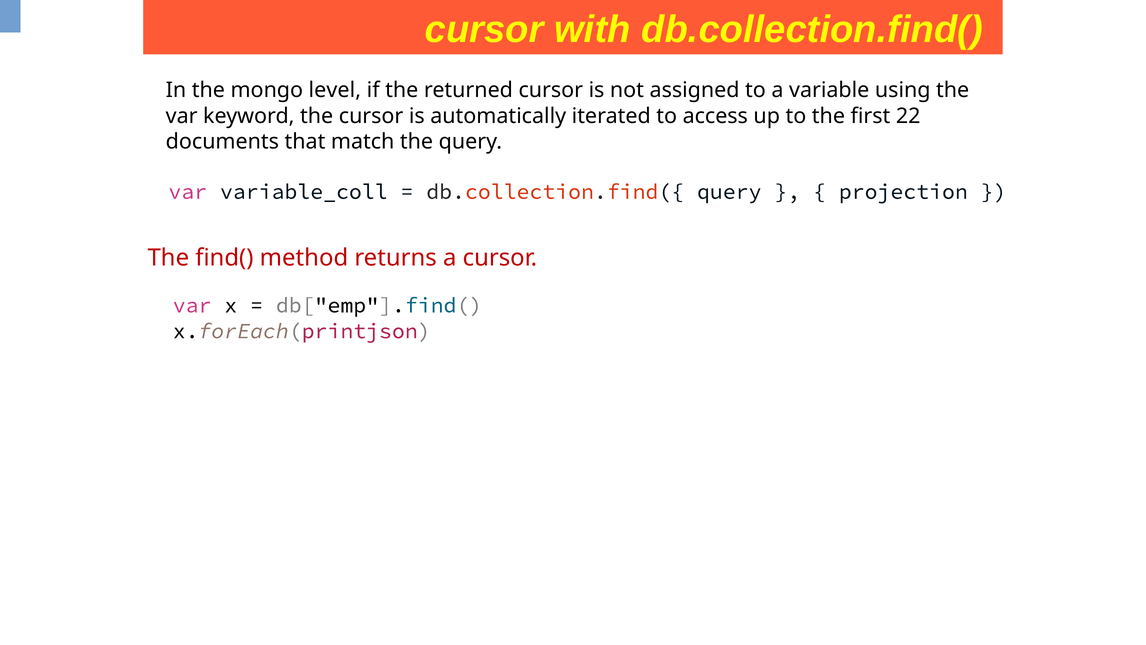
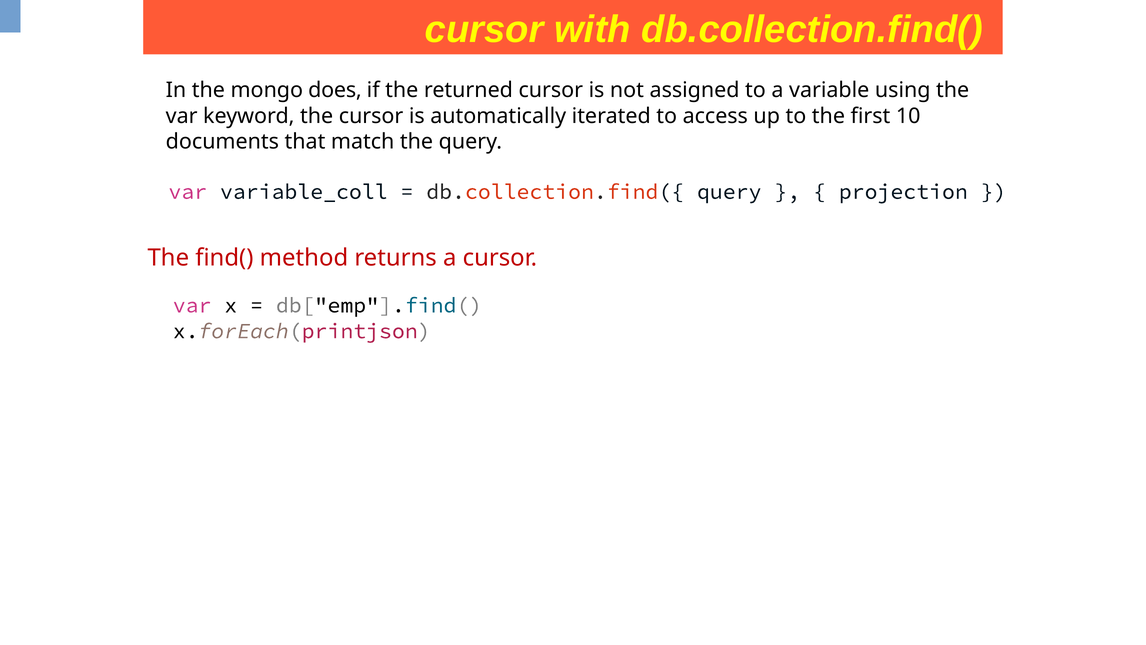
level: level -> does (335, 90)
22: 22 -> 10 (908, 116)
